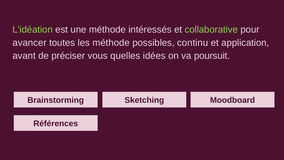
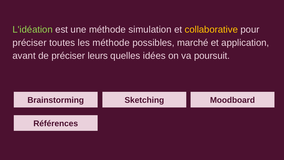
intéressés: intéressés -> simulation (150, 30)
collaborative colour: light green -> yellow (211, 30)
avancer: avancer -> préciser (30, 43)
continu: continu -> marché (193, 43)
vous: vous -> leurs (98, 56)
